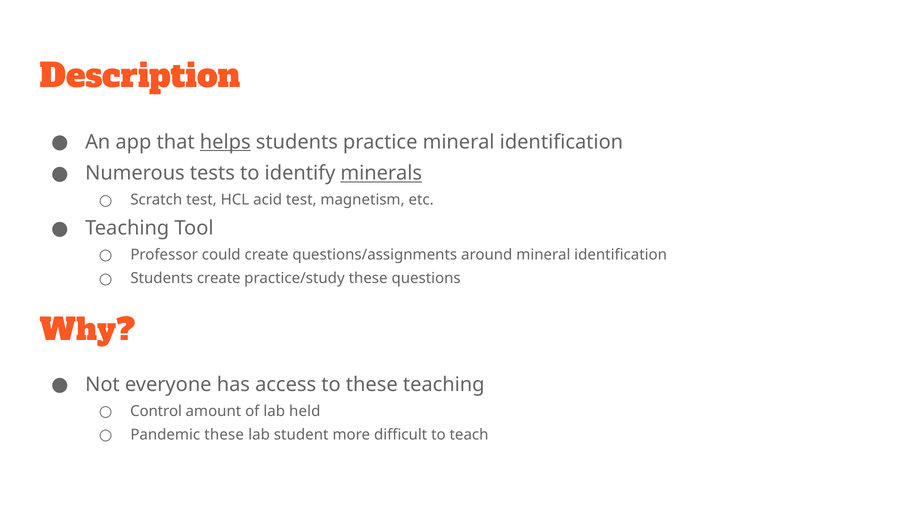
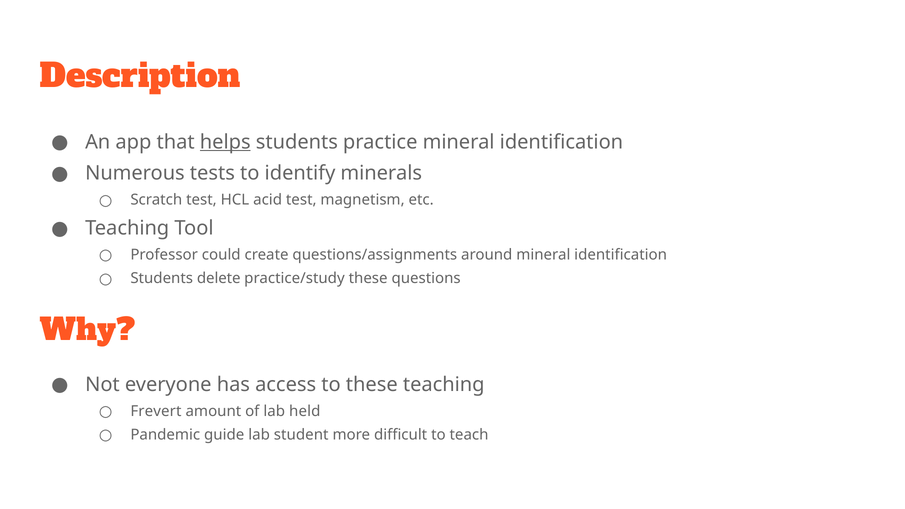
minerals underline: present -> none (381, 173)
Students create: create -> delete (219, 279)
Control: Control -> Frevert (156, 411)
Pandemic these: these -> guide (224, 435)
